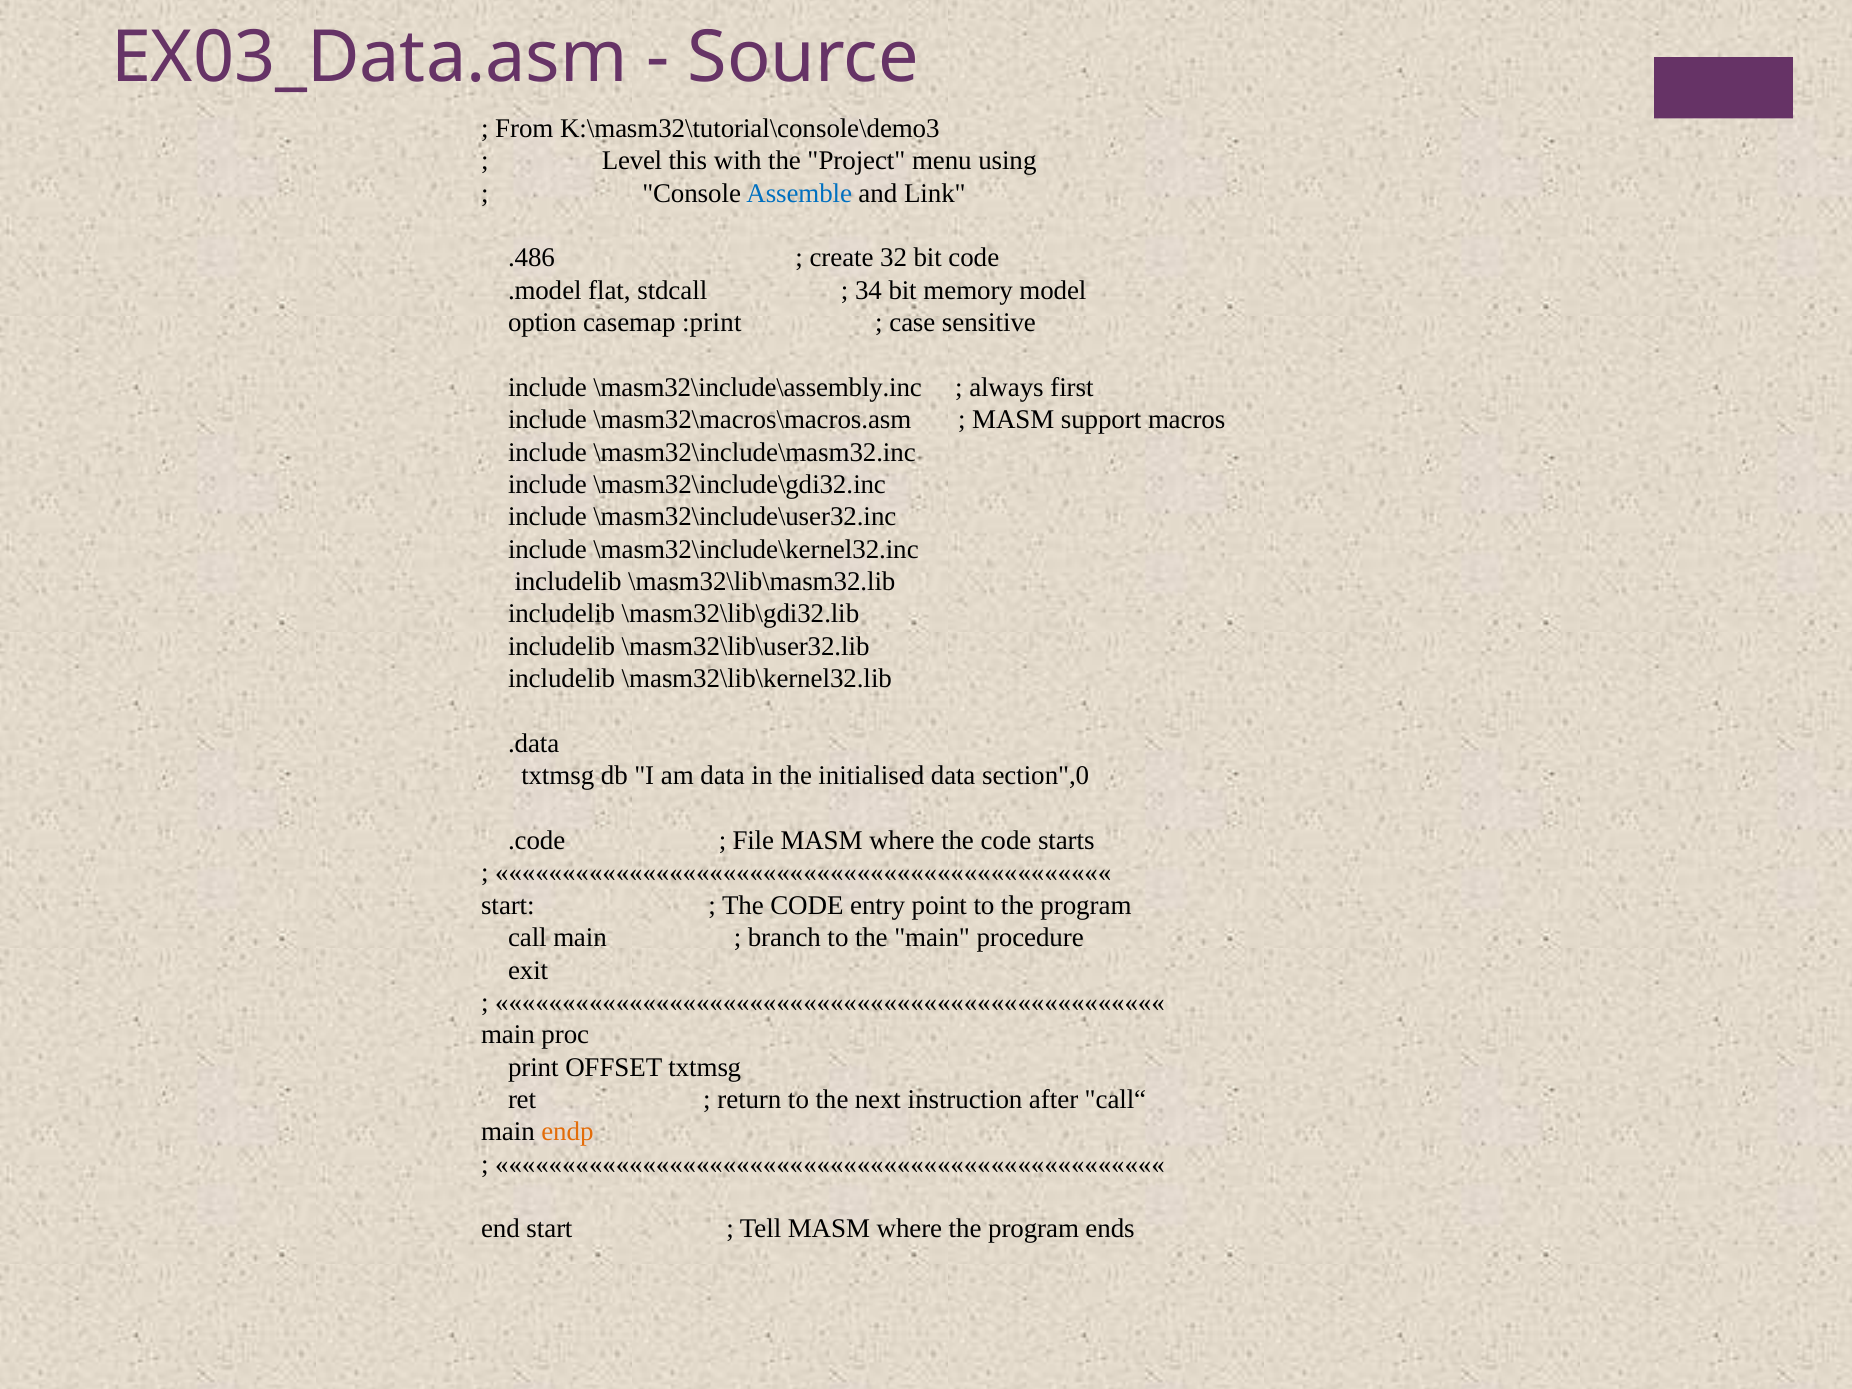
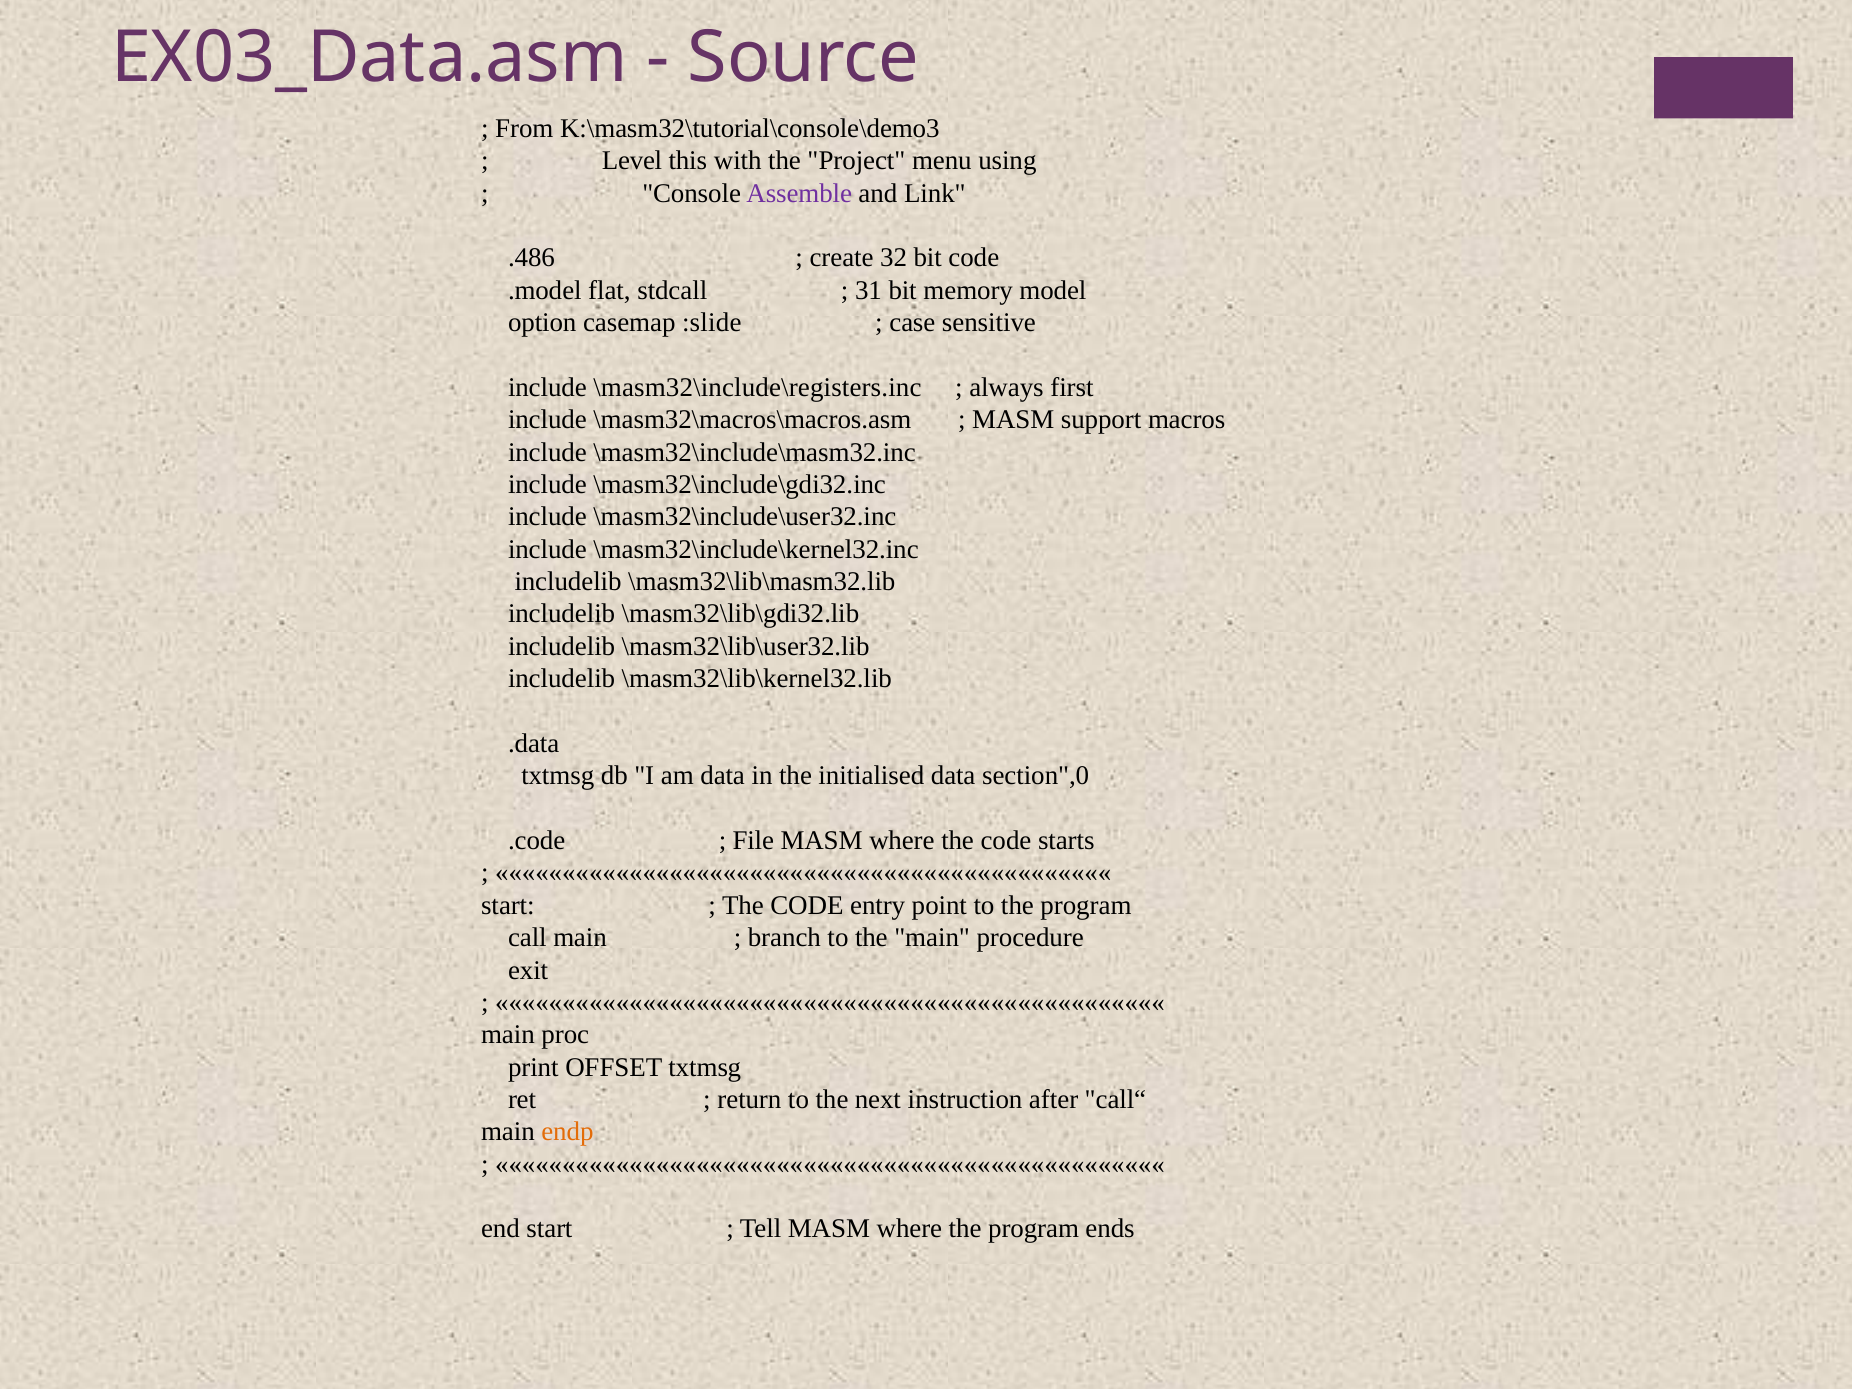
Assemble colour: blue -> purple (799, 193)
34: 34 -> 31 (868, 290)
:print: :print -> :slide (712, 323)
\masm32\include\assembly.inc: \masm32\include\assembly.inc -> \masm32\include\registers.inc (757, 387)
